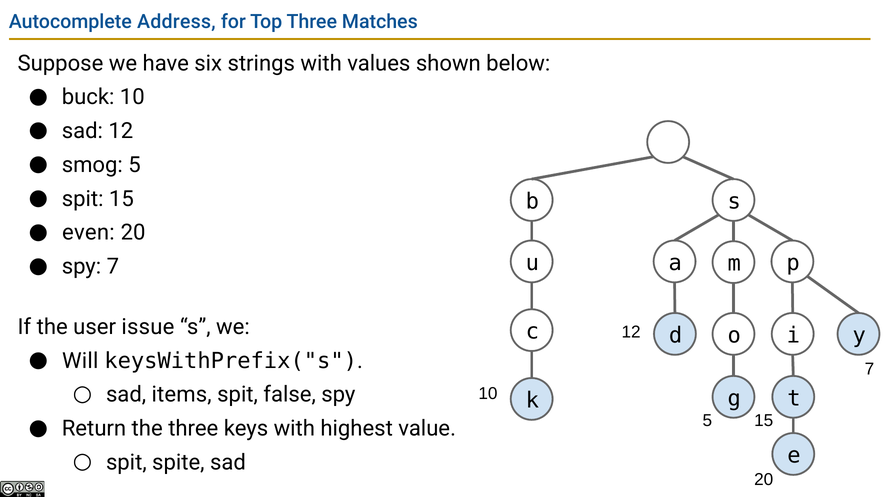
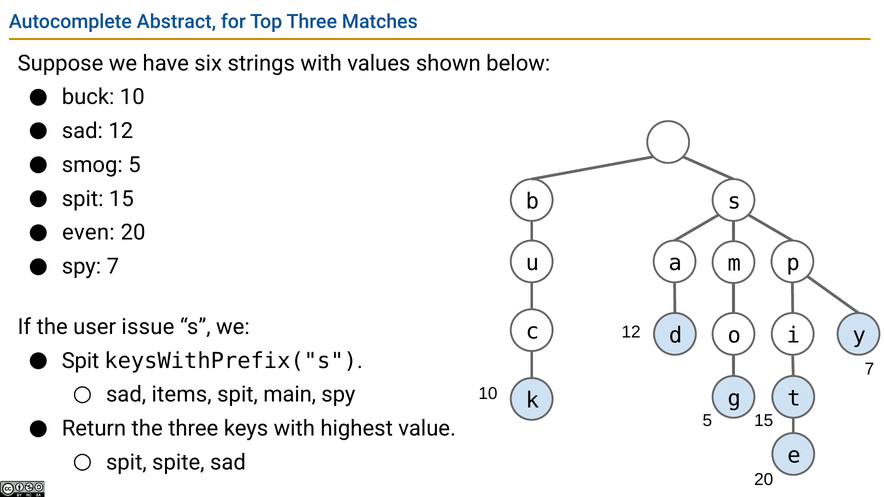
Address: Address -> Abstract (176, 22)
Will: Will -> Spit (80, 361)
false: false -> main (290, 395)
